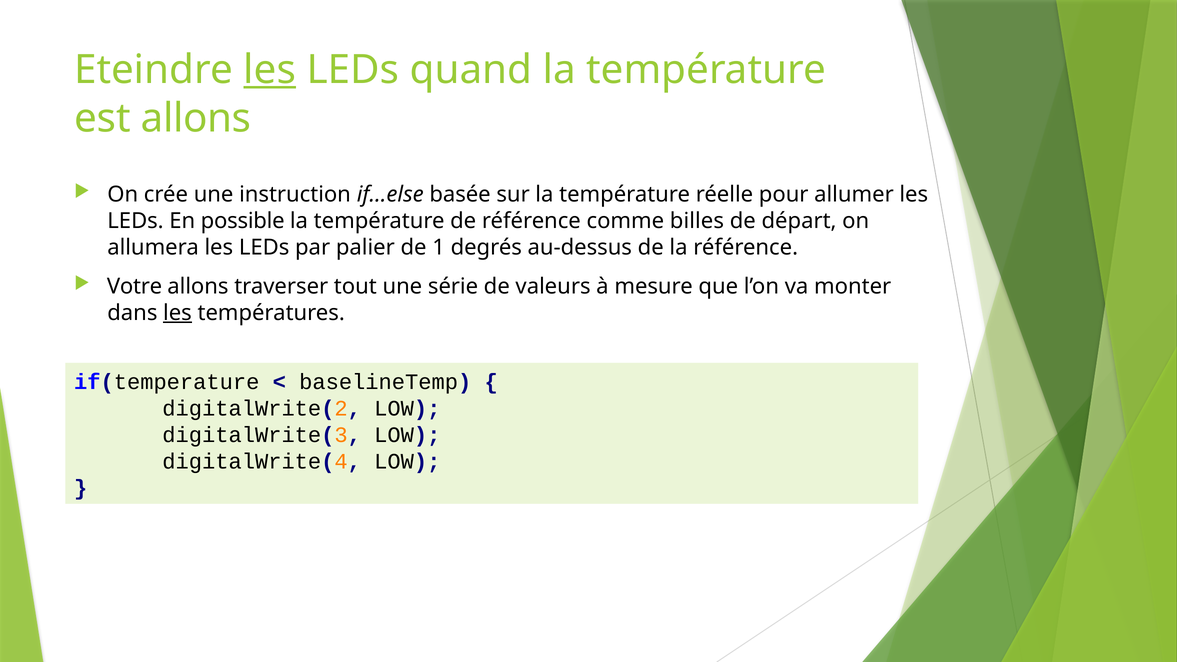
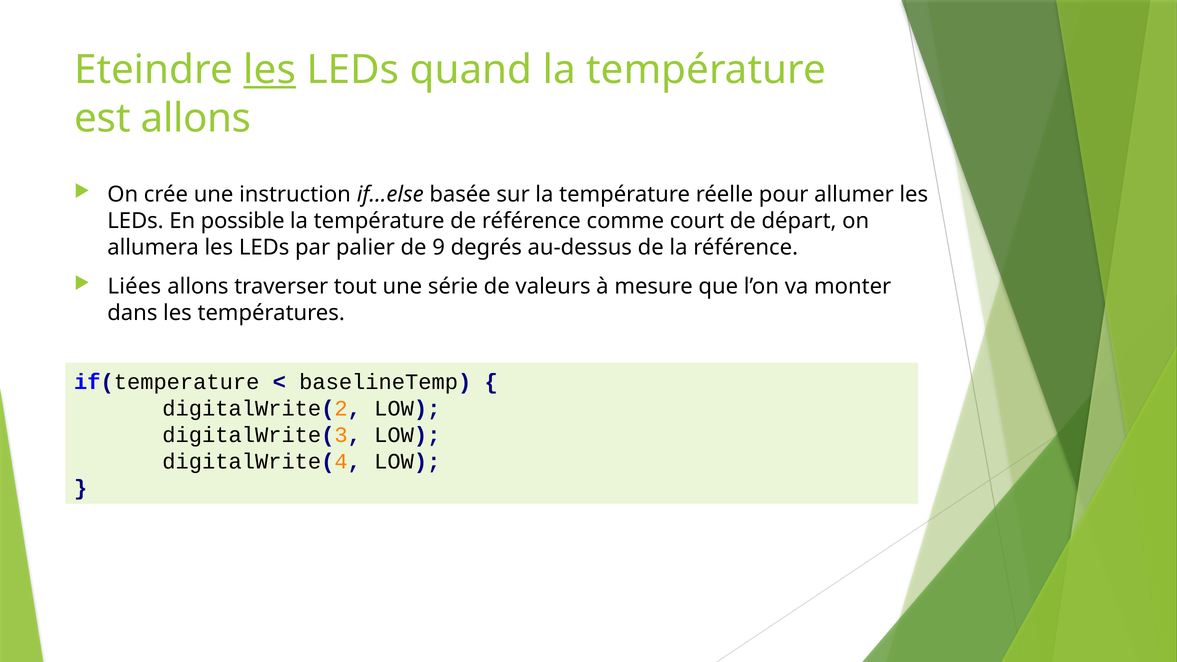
billes: billes -> court (697, 221)
1: 1 -> 9 (439, 248)
Votre: Votre -> Liées (134, 286)
les underline: present -> none (177, 313)
